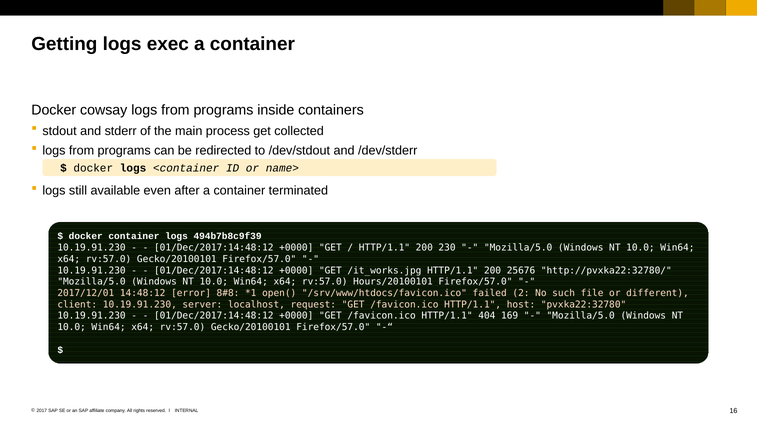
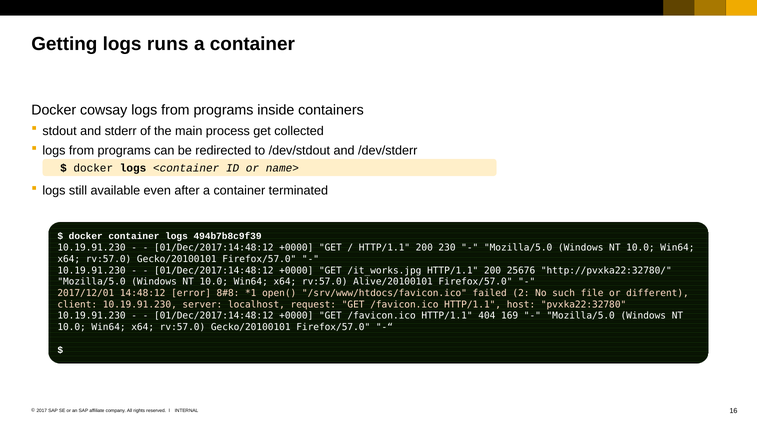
exec: exec -> runs (168, 44)
Hours/20100101: Hours/20100101 -> Alive/20100101 (393, 282)
